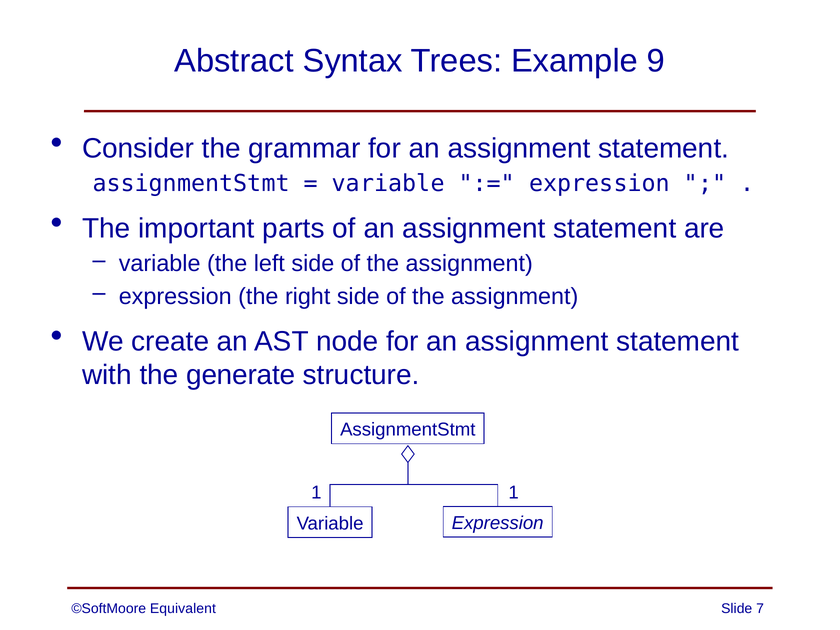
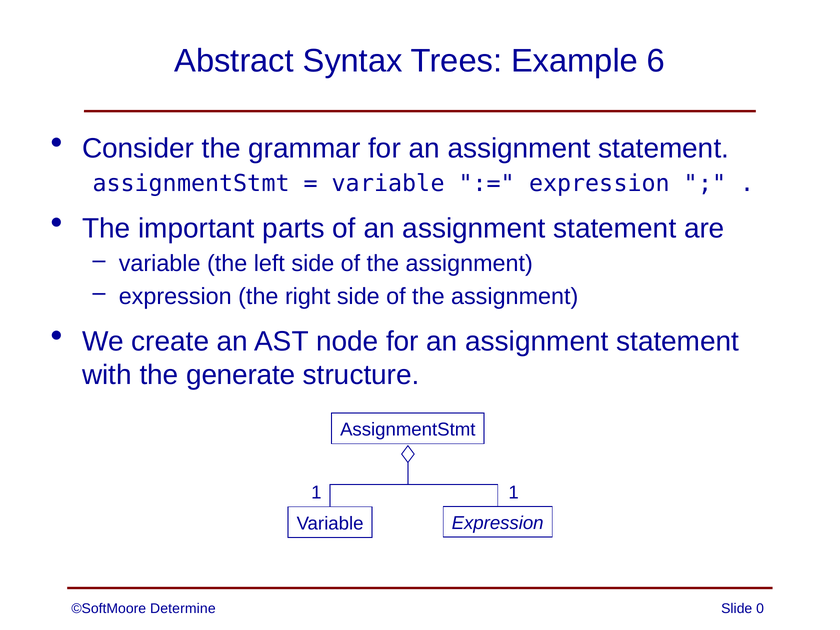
9: 9 -> 6 (656, 61)
Equivalent: Equivalent -> Determine (183, 609)
7: 7 -> 0 (760, 609)
